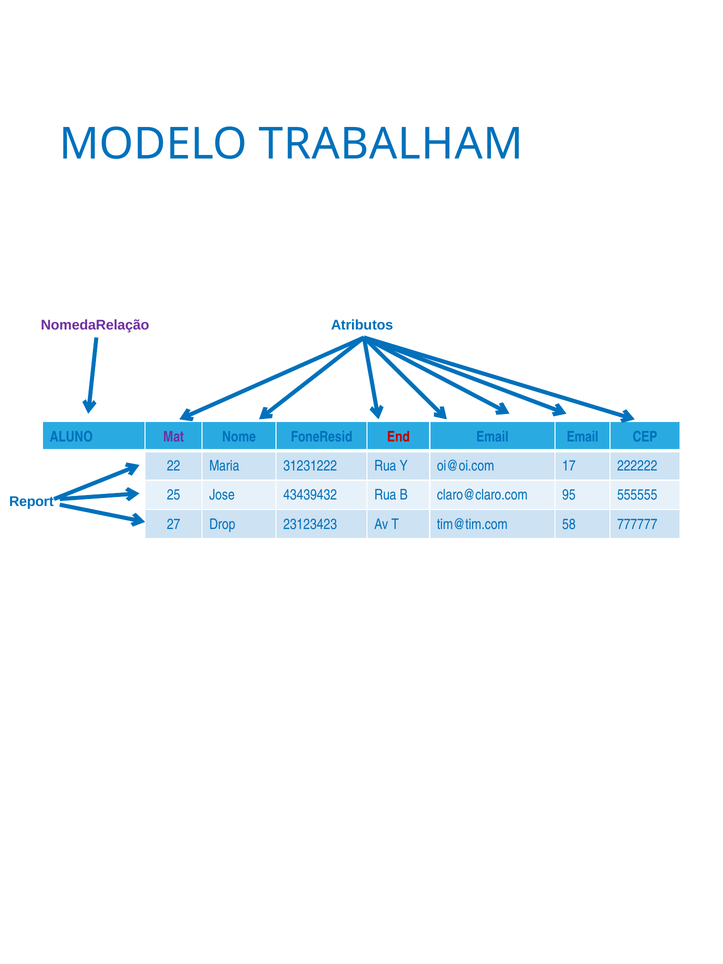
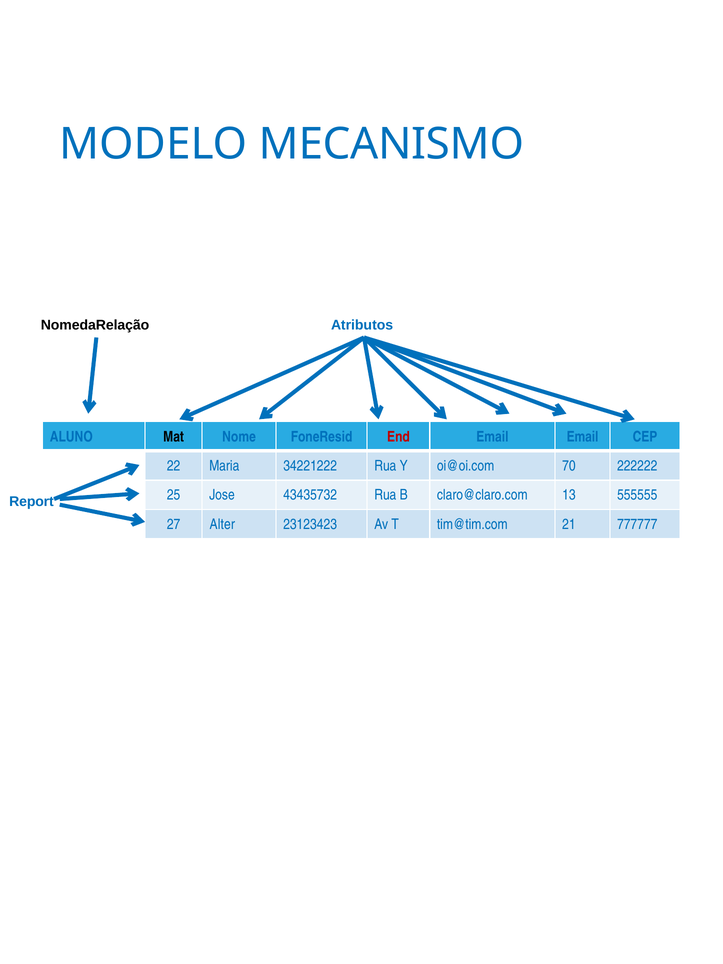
TRABALHAM: TRABALHAM -> MECANISMO (391, 144)
NomedaRelação colour: purple -> black (95, 325)
Mat colour: purple -> black (174, 437)
31231222: 31231222 -> 34221222 (310, 466)
17: 17 -> 70 (569, 466)
43439432: 43439432 -> 43435732 (310, 495)
95: 95 -> 13 (569, 495)
Drop: Drop -> Alter (222, 524)
58: 58 -> 21 (569, 524)
